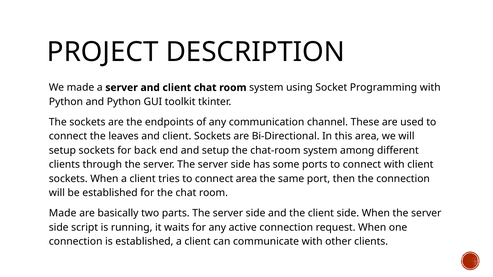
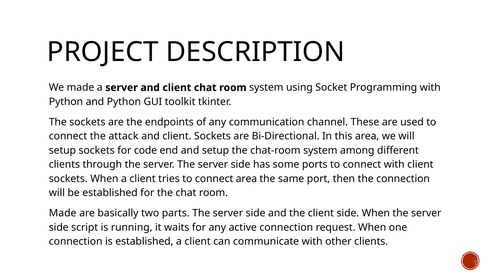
leaves: leaves -> attack (123, 136)
back: back -> code (146, 151)
